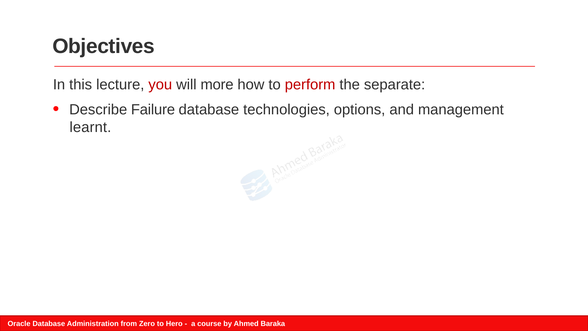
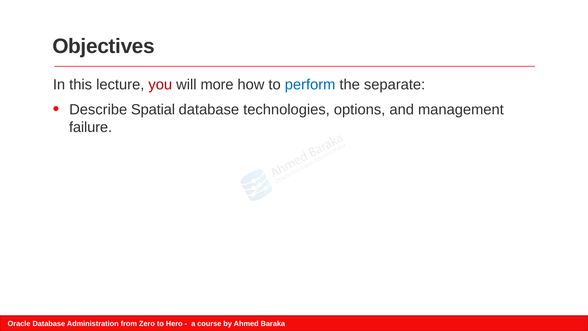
perform colour: red -> blue (310, 84)
Failure: Failure -> Spatial (153, 109)
learnt: learnt -> failure (91, 127)
